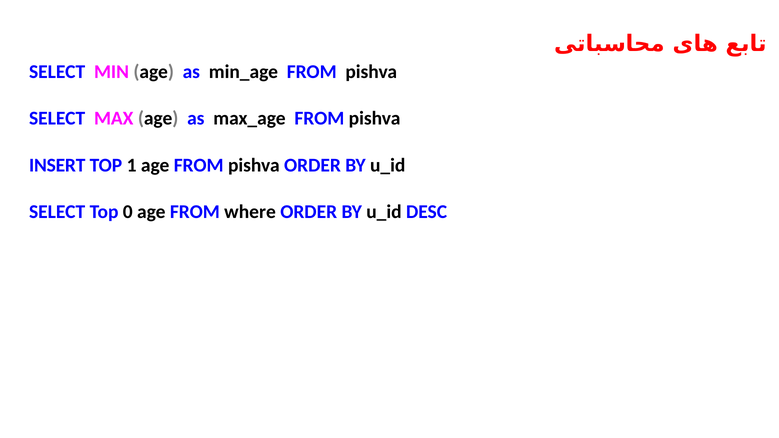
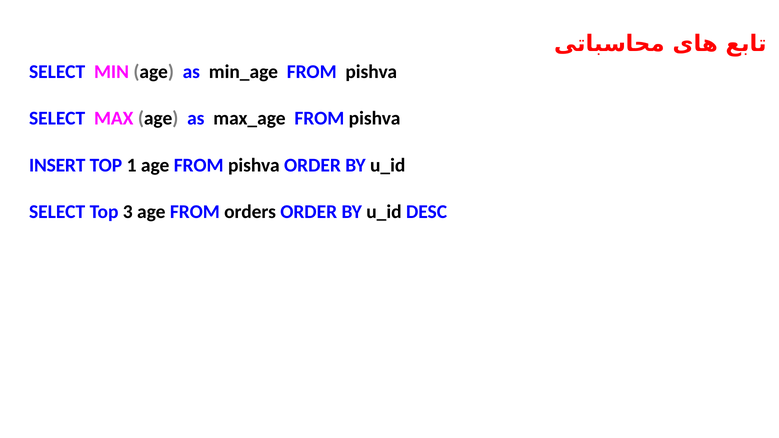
0: 0 -> 3 (128, 212)
where: where -> orders (250, 212)
